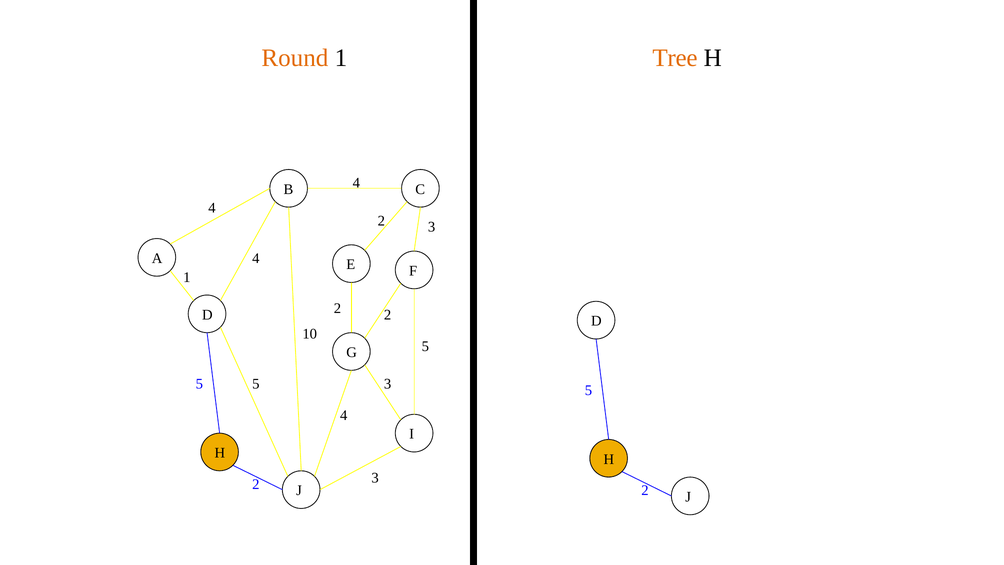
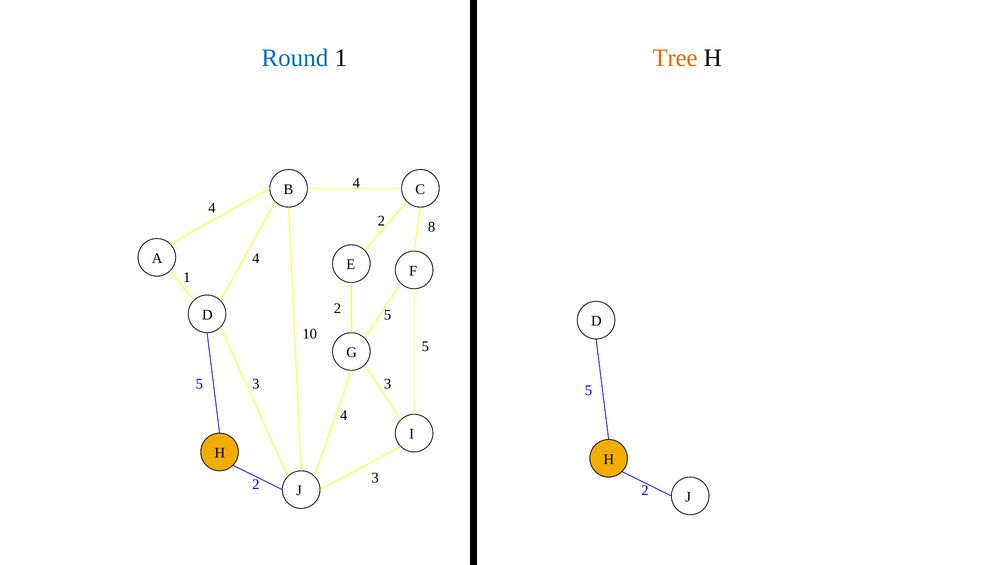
Round colour: orange -> blue (295, 58)
2 3: 3 -> 8 (432, 227)
2: 2 -> 5 (388, 315)
5: 5 -> 3 (256, 384)
